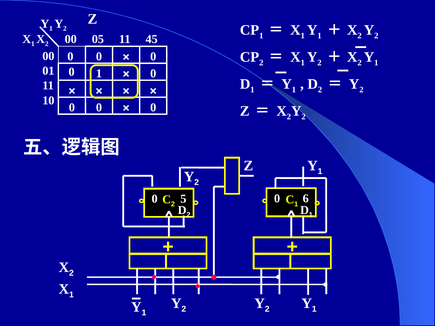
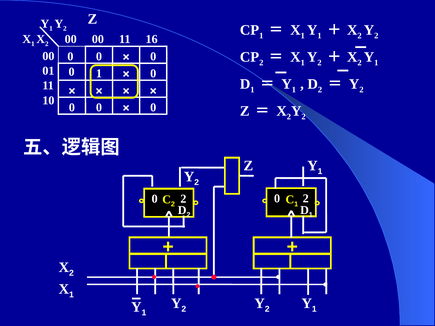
00 05: 05 -> 00 (98, 39)
45: 45 -> 16 (152, 39)
6: 6 -> 2 (306, 199)
5: 5 -> 2 (183, 199)
